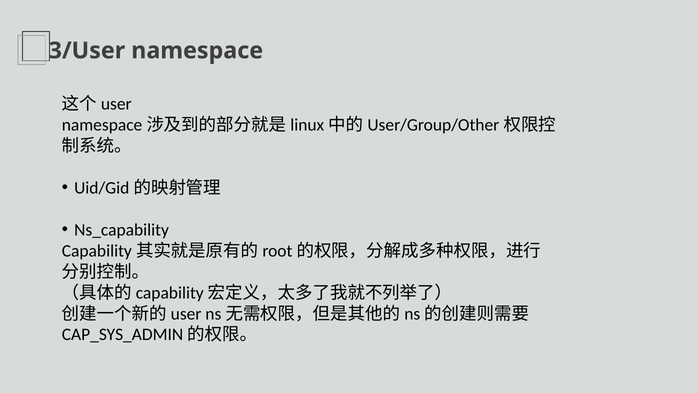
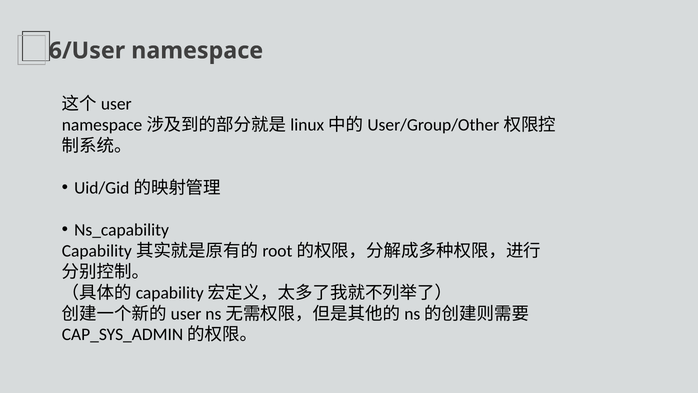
3/User: 3/User -> 6/User (87, 51)
